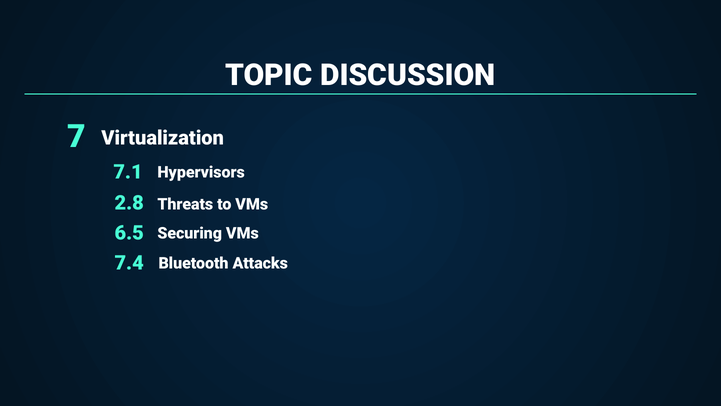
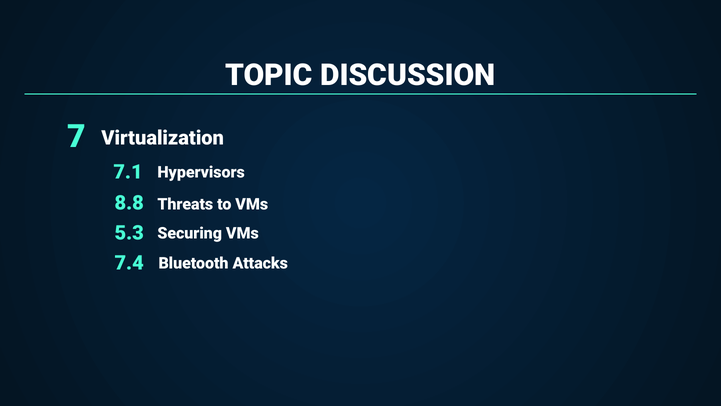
2.8: 2.8 -> 8.8 (129, 203)
6.5: 6.5 -> 5.3 (129, 233)
